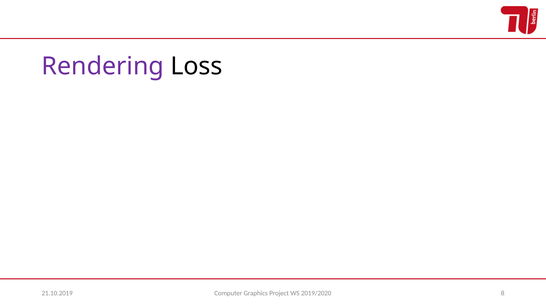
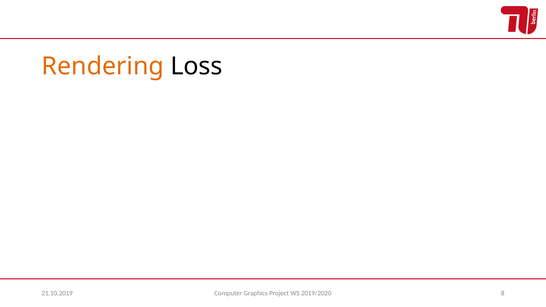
Rendering colour: purple -> orange (103, 66)
